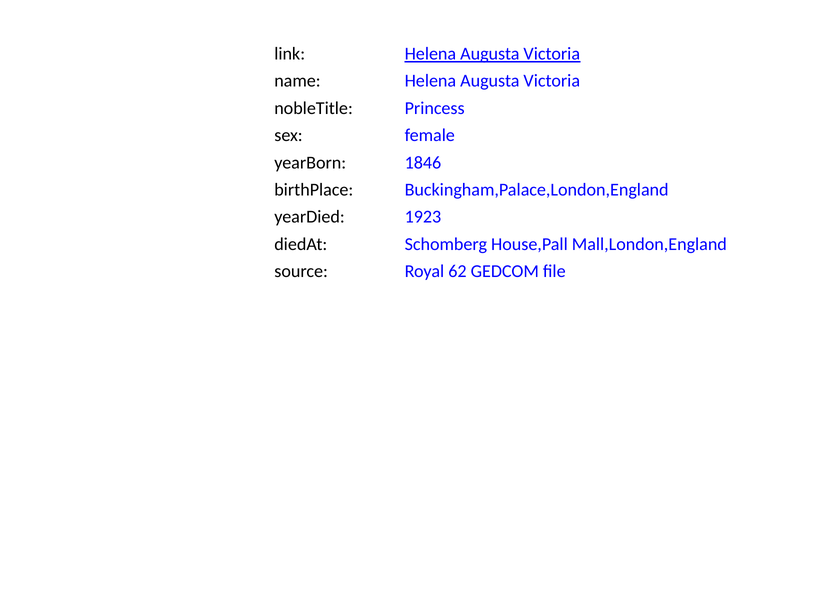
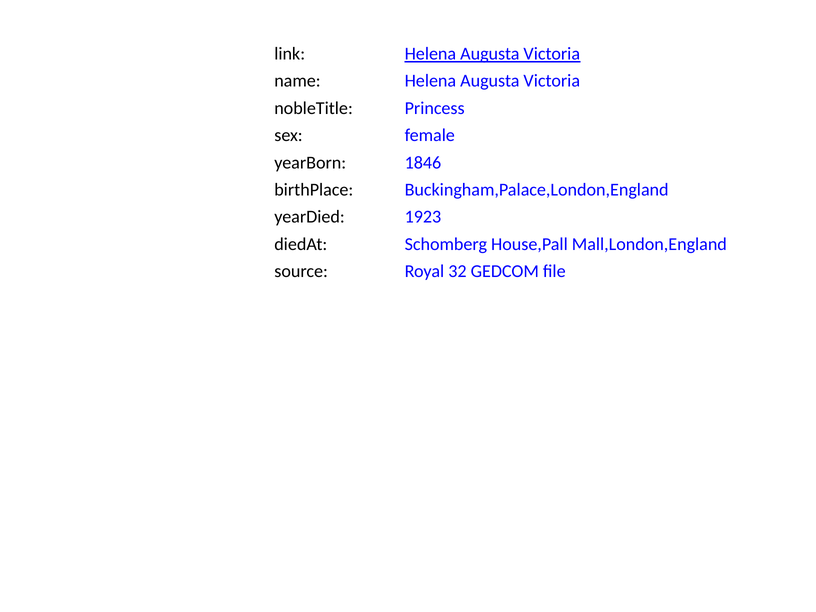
62: 62 -> 32 (457, 271)
